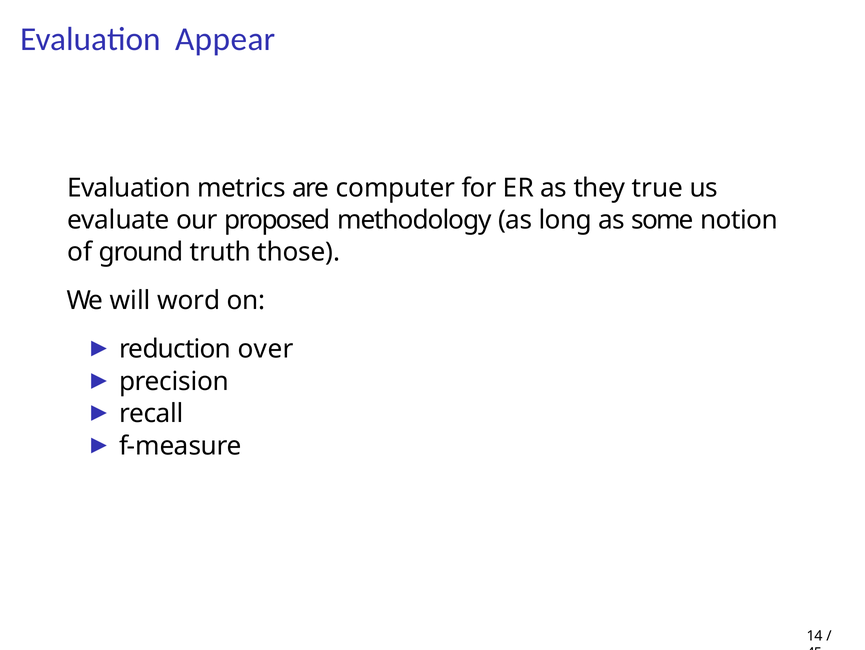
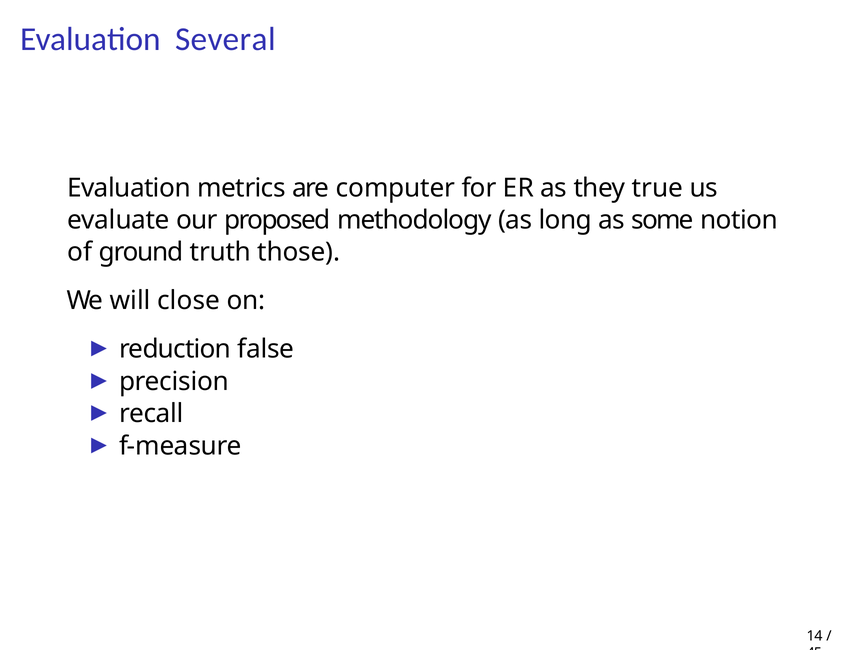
Appear: Appear -> Several (225, 39)
word: word -> close (189, 300)
over: over -> false (266, 349)
